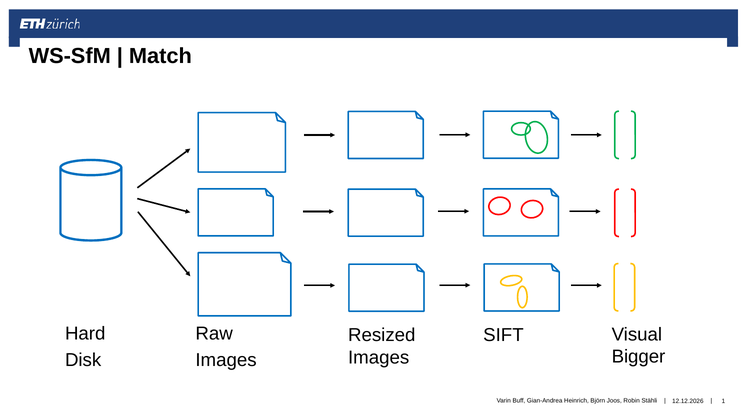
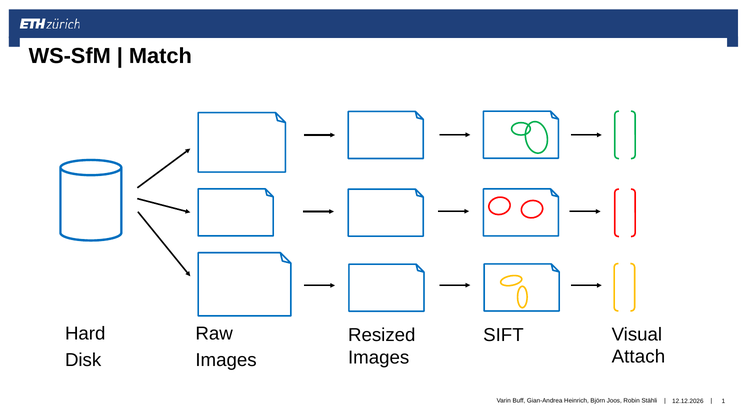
Bigger: Bigger -> Attach (638, 357)
